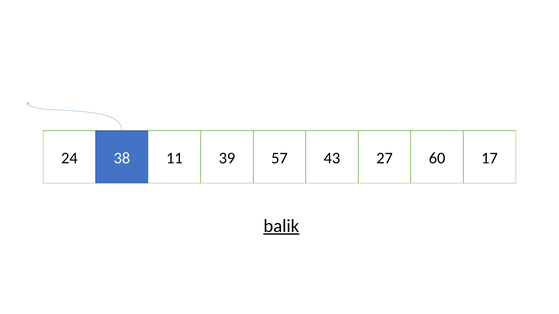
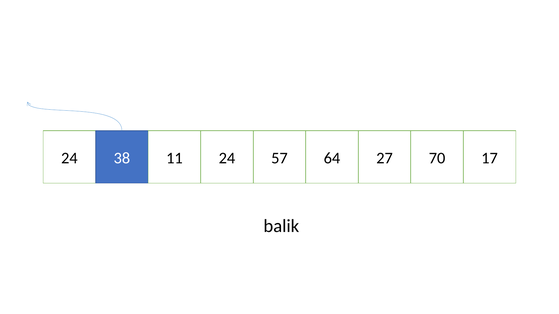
11 39: 39 -> 24 (227, 158)
43: 43 -> 64 (332, 158)
60: 60 -> 70 (437, 158)
balik underline: present -> none (281, 226)
